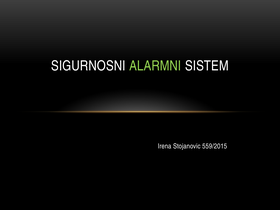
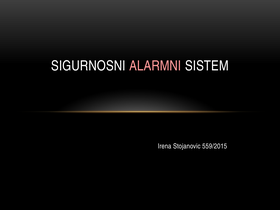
ALARMNI colour: light green -> pink (155, 66)
